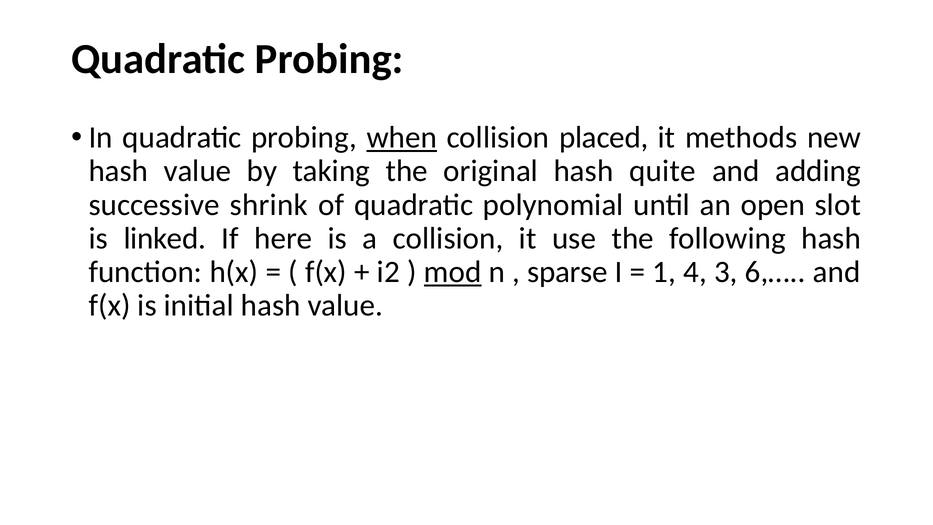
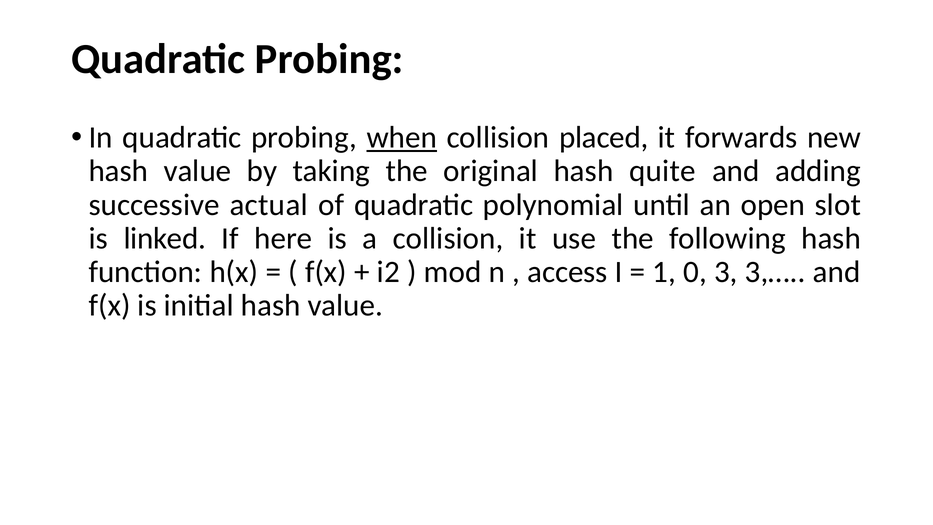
methods: methods -> forwards (741, 137)
shrink: shrink -> actual (269, 205)
mod underline: present -> none (453, 272)
sparse: sparse -> access (567, 272)
4: 4 -> 0 (695, 272)
6,…: 6,… -> 3,… (775, 272)
